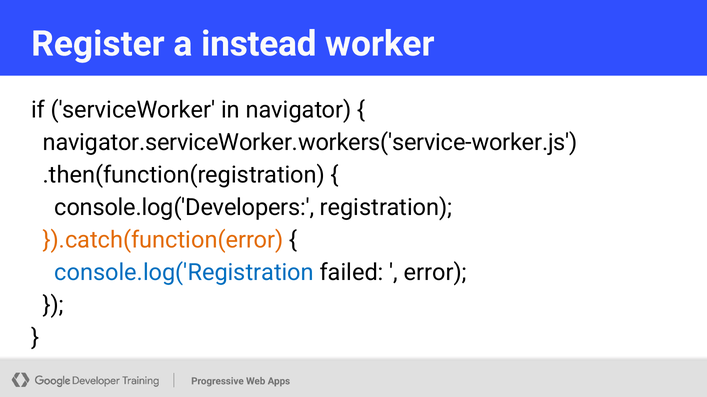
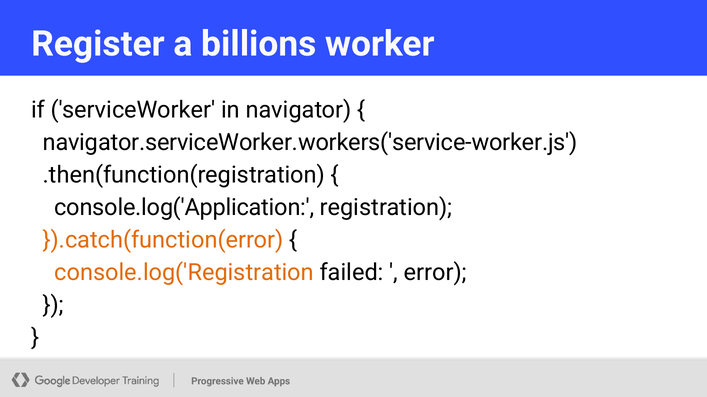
instead: instead -> billions (259, 44)
console.log('Developers: console.log('Developers -> console.log('Application (184, 208)
console.log('Registration colour: blue -> orange (184, 273)
